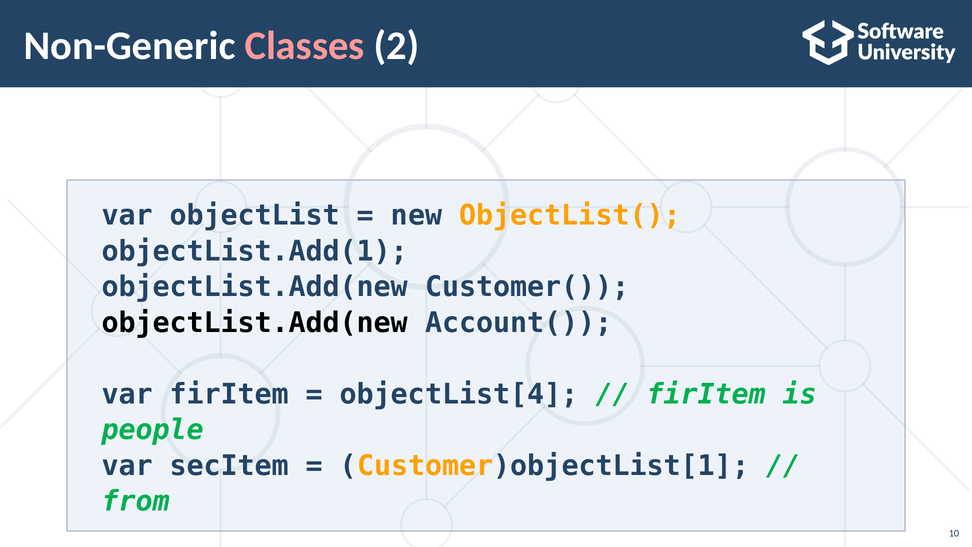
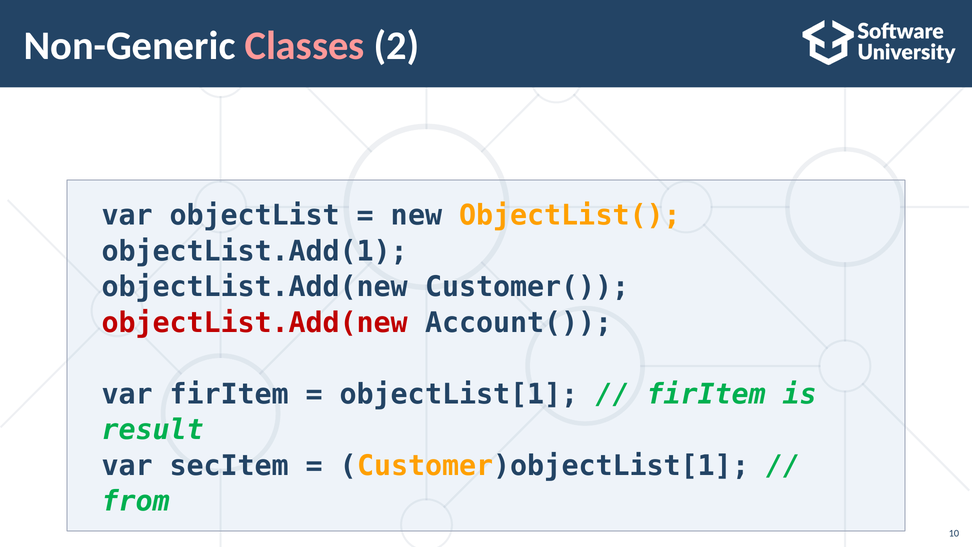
objectList.Add(new colour: black -> red (255, 323)
objectList[4: objectList[4 -> objectList[1 (459, 394)
people: people -> result (153, 430)
